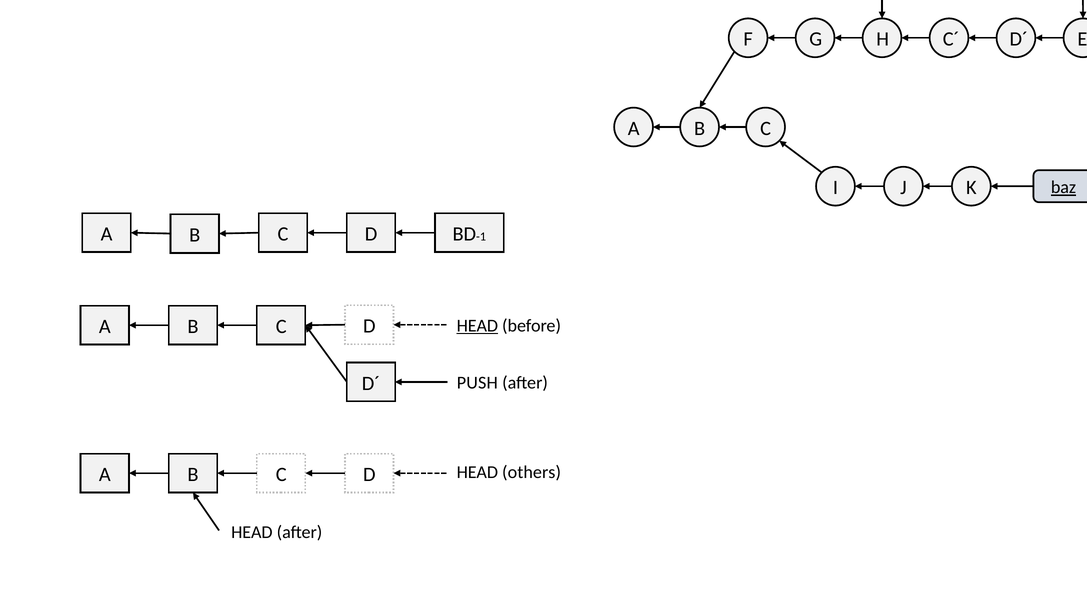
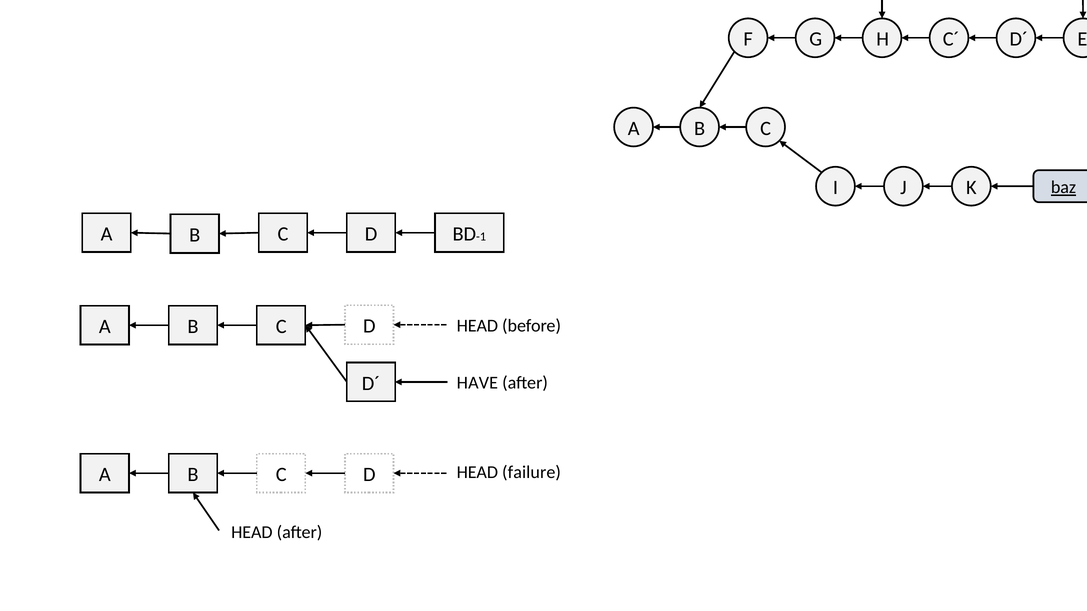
HEAD underline: present -> none (477, 326)
PUSH: PUSH -> HAVE (477, 383)
others: others -> failure (532, 473)
